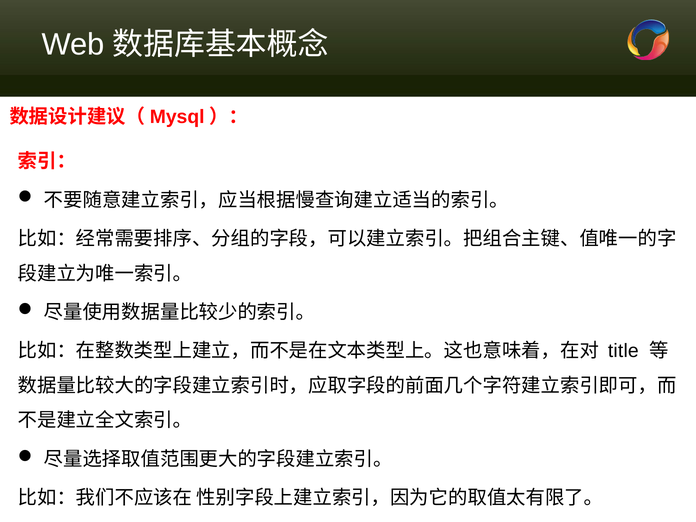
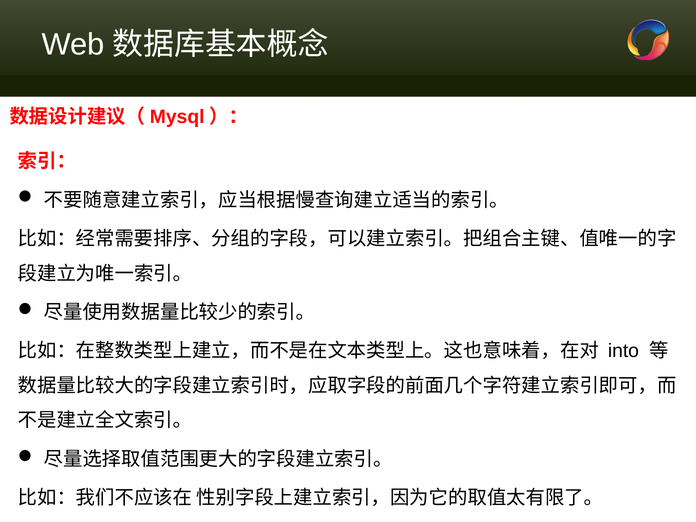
title: title -> into (623, 351)
